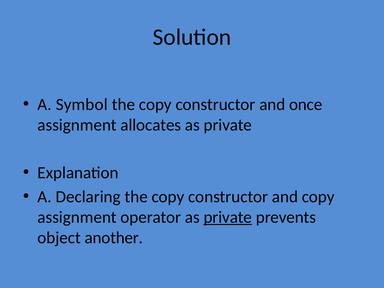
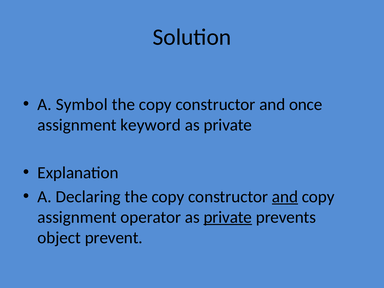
allocates: allocates -> keyword (151, 125)
and underline: none -> present (285, 197)
another: another -> prevent (114, 238)
